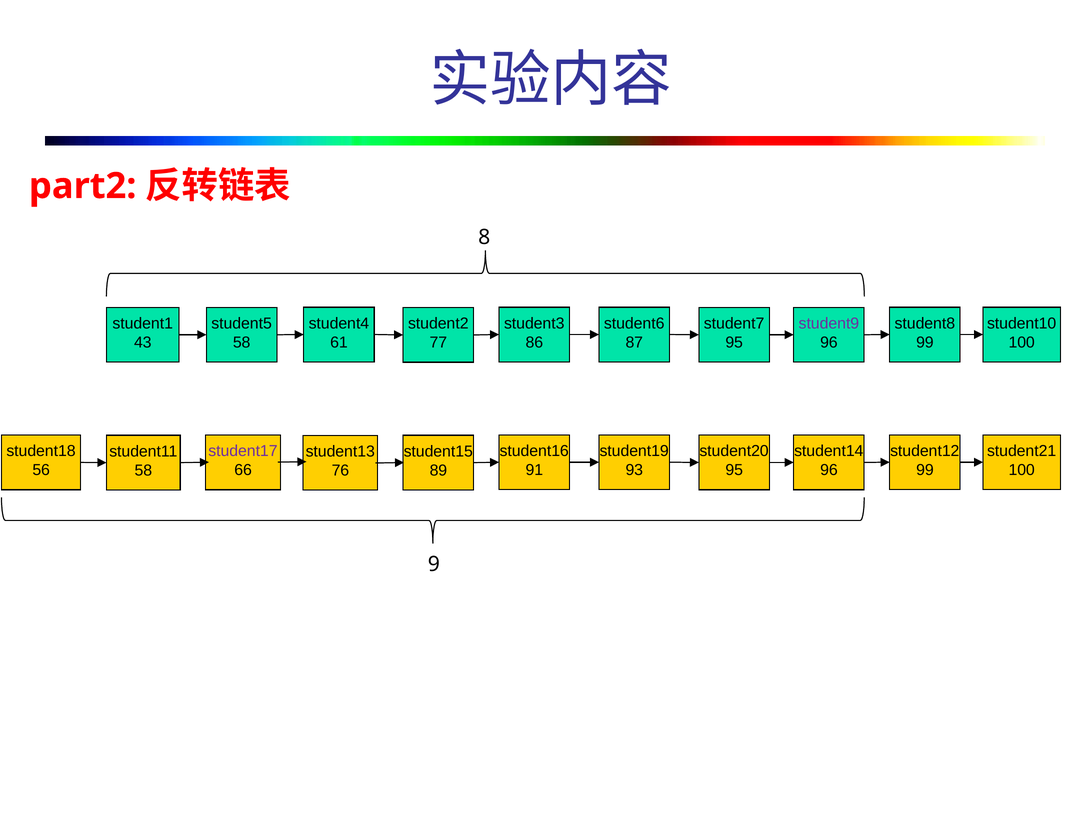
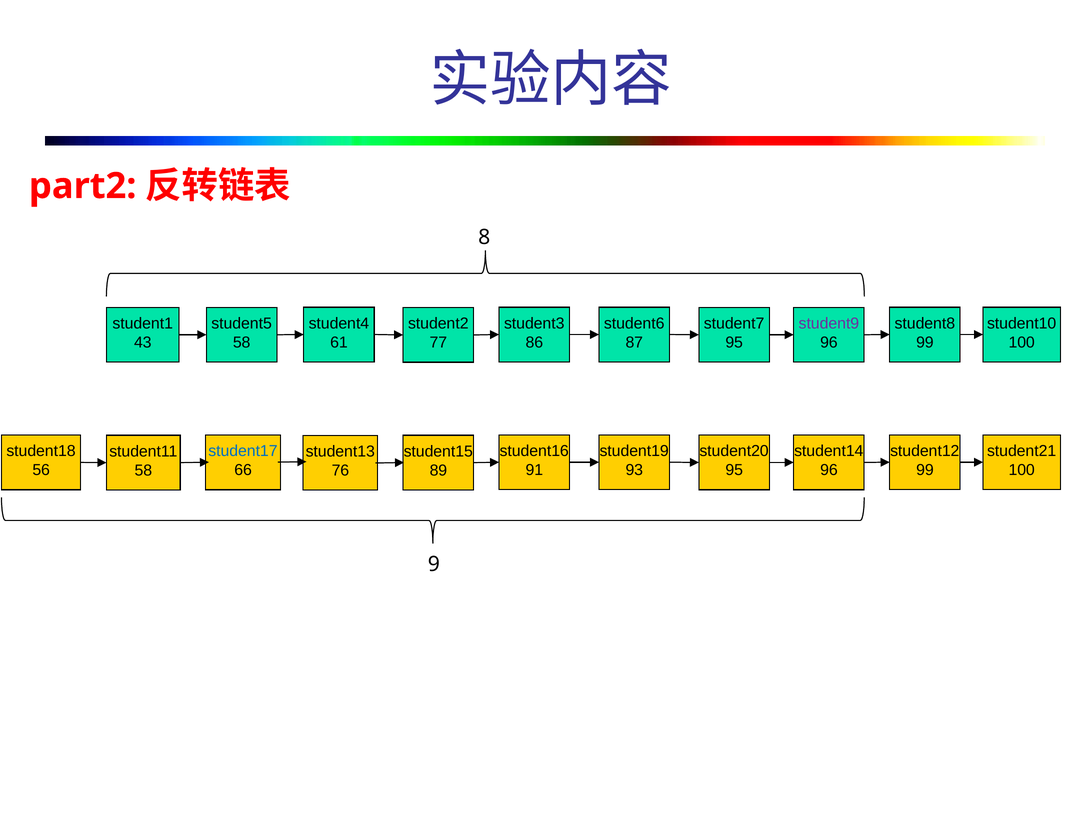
student17 colour: purple -> blue (243, 451)
